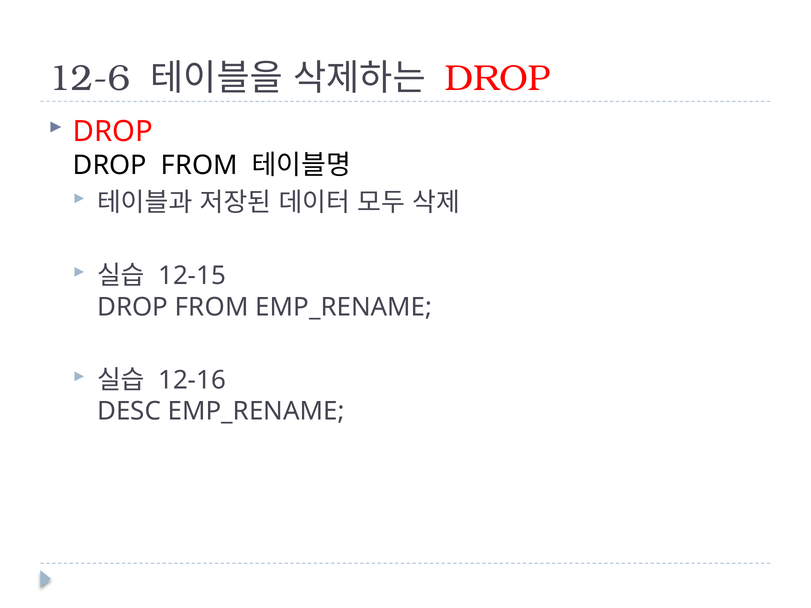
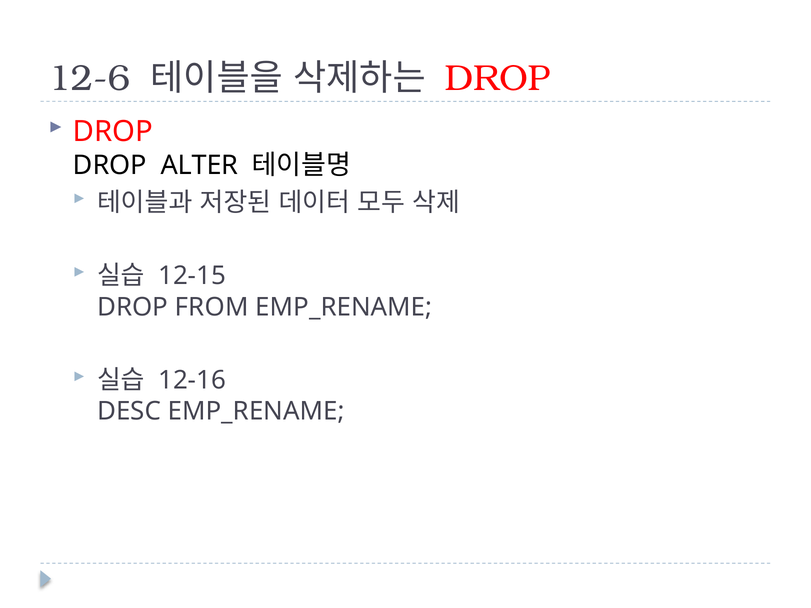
FROM: FROM -> ALTER (200, 165)
